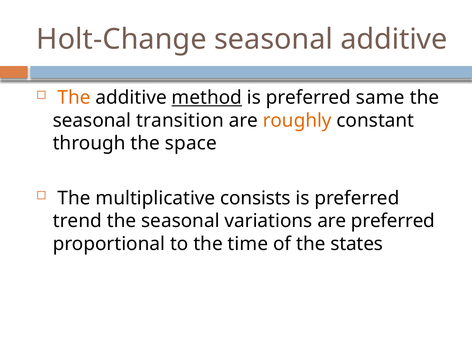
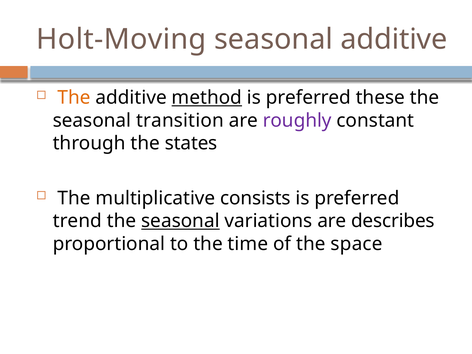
Holt-Change: Holt-Change -> Holt-Moving (121, 39)
same: same -> these (380, 98)
roughly colour: orange -> purple (297, 120)
space: space -> states (191, 143)
seasonal underline: none -> present (180, 221)
are preferred: preferred -> describes (393, 221)
states: states -> space (357, 244)
